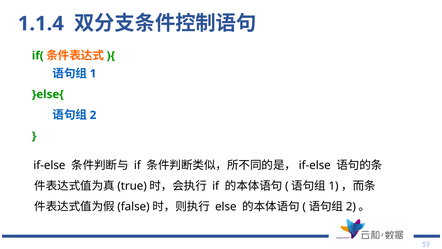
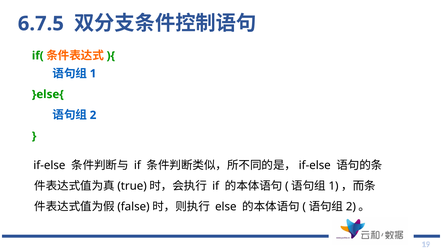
1.1.4: 1.1.4 -> 6.7.5 (41, 24)
